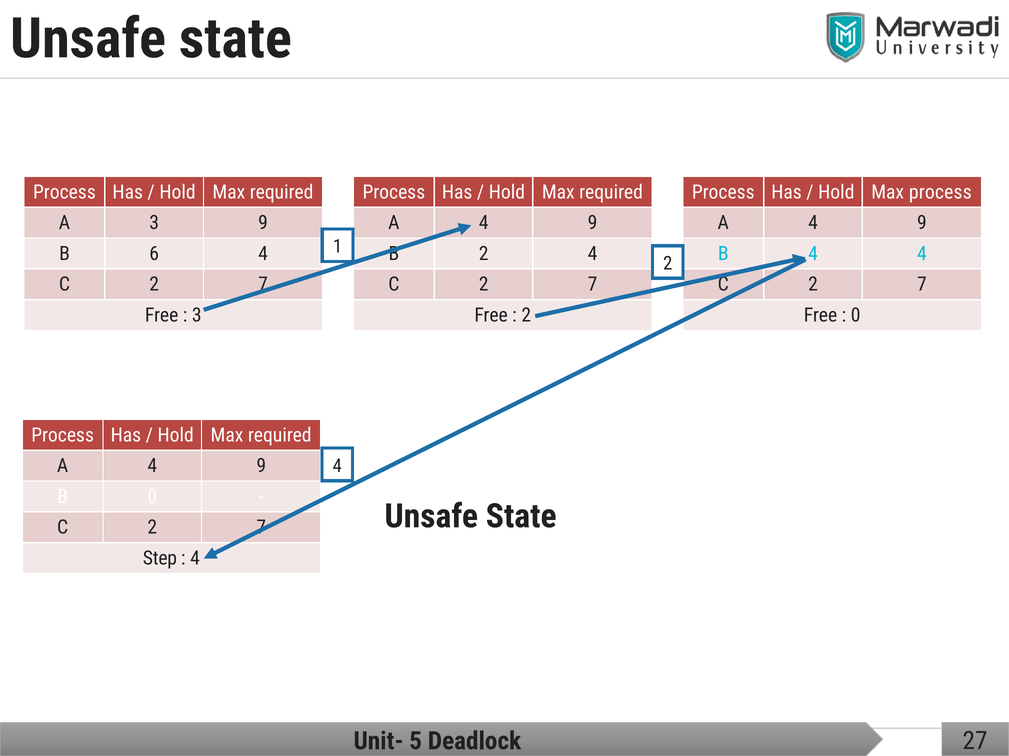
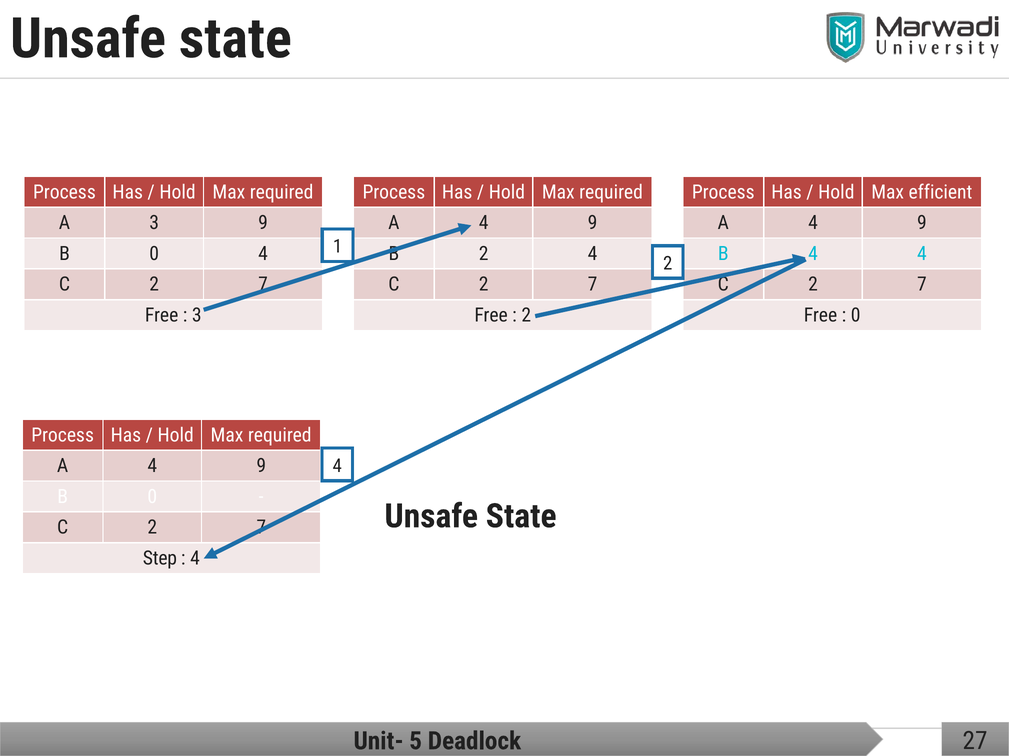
Max process: process -> efficient (940, 192)
6: 6 -> 0 (154, 254)
